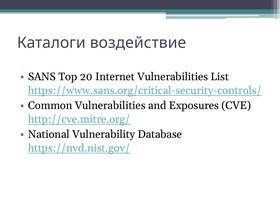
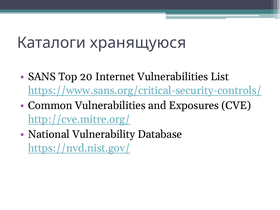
воздействие: воздействие -> хранящуюся (138, 43)
